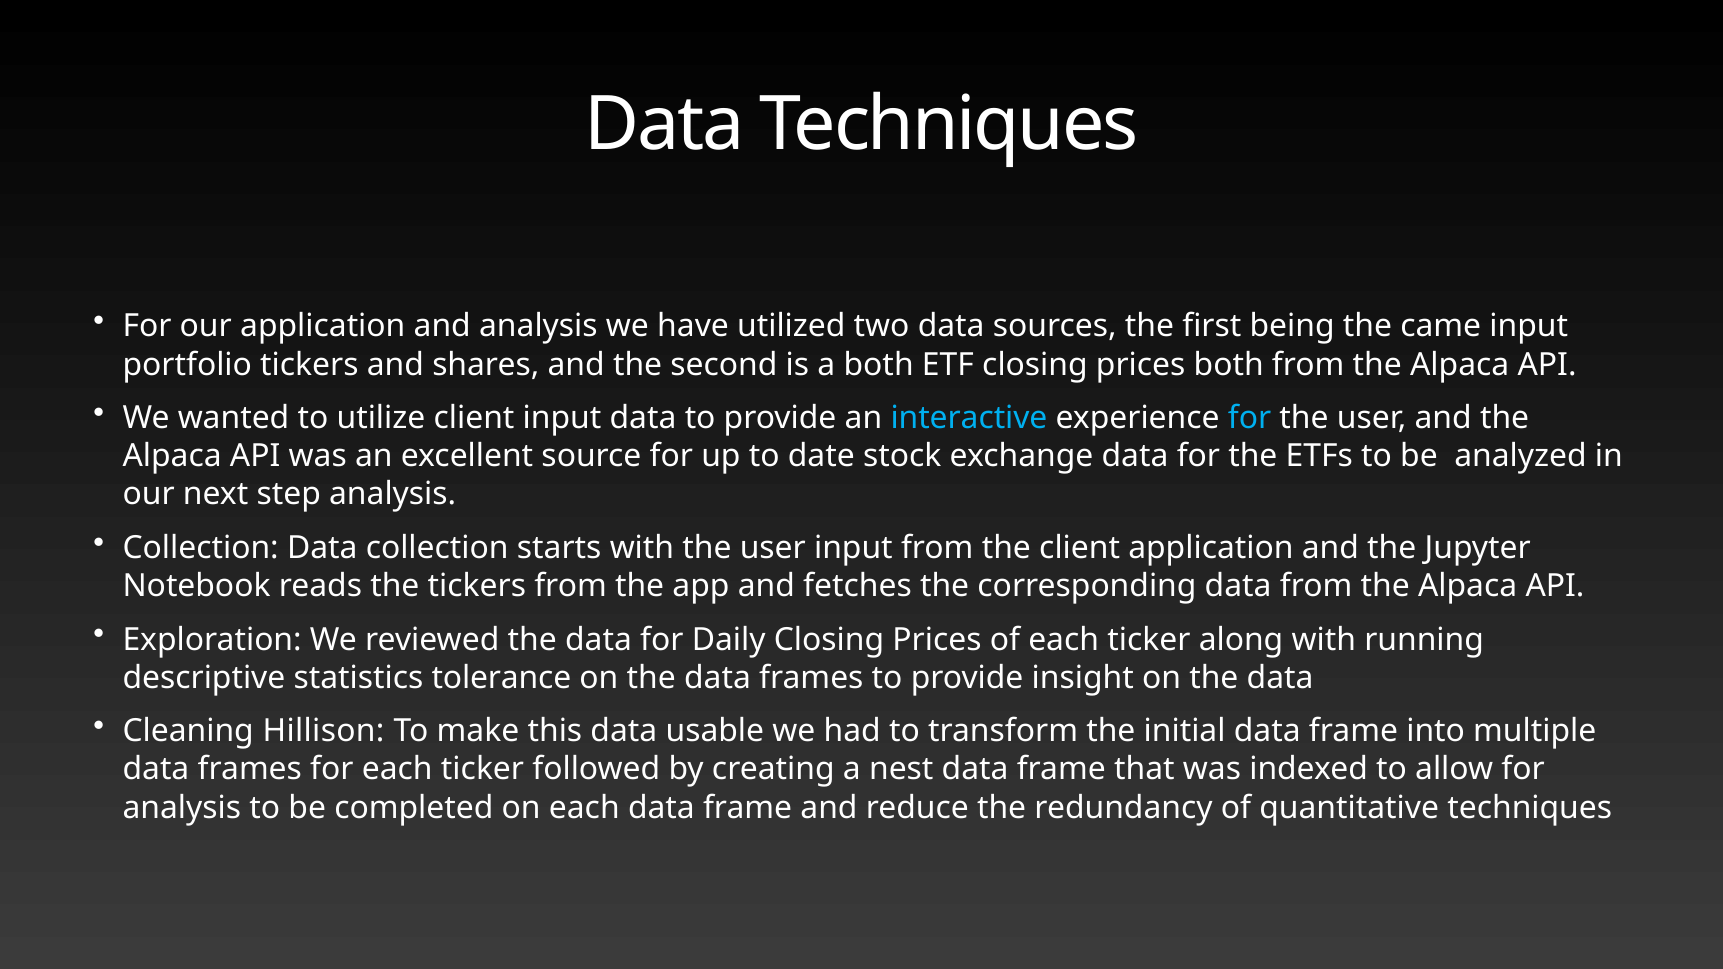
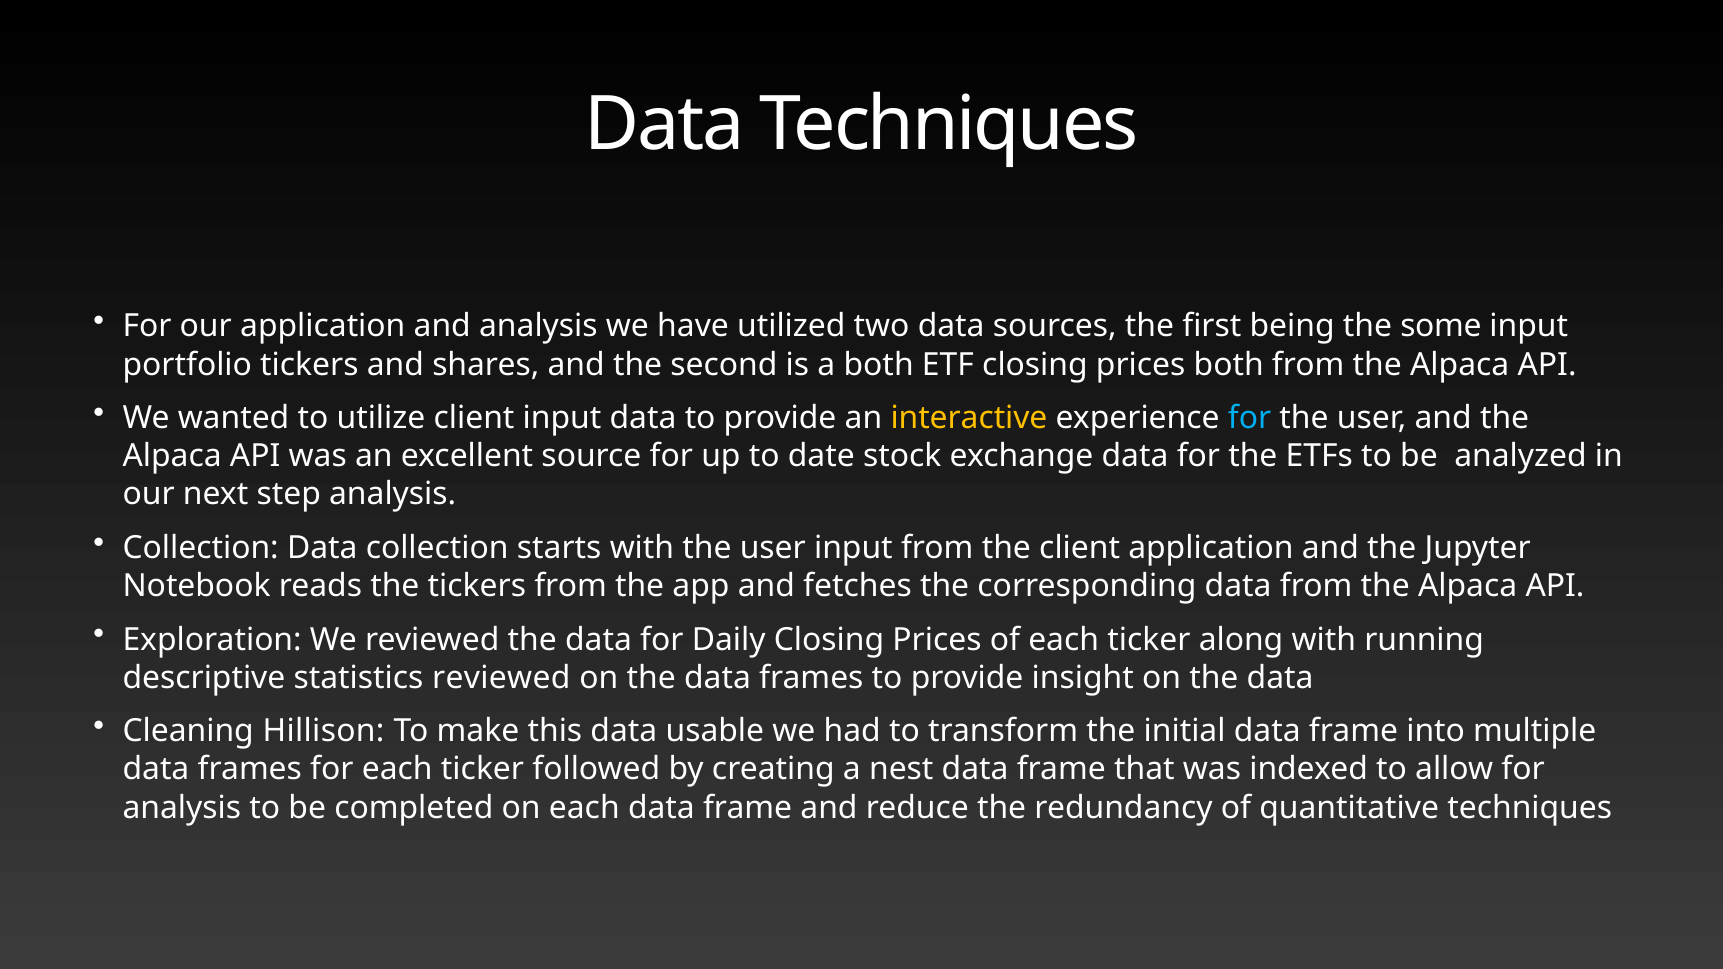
came: came -> some (1441, 326)
interactive colour: light blue -> yellow (969, 418)
statistics tolerance: tolerance -> reviewed (501, 678)
